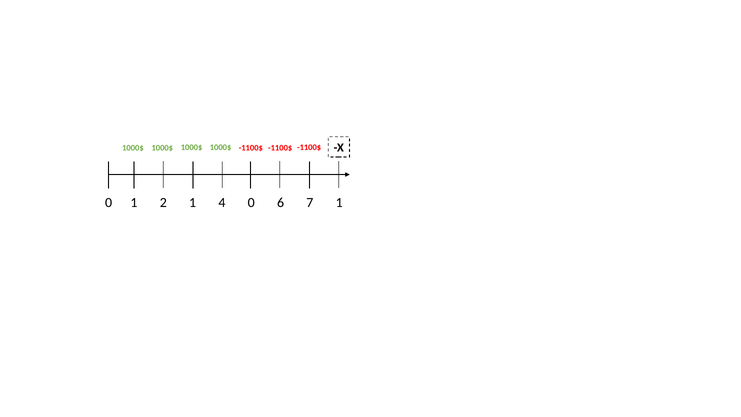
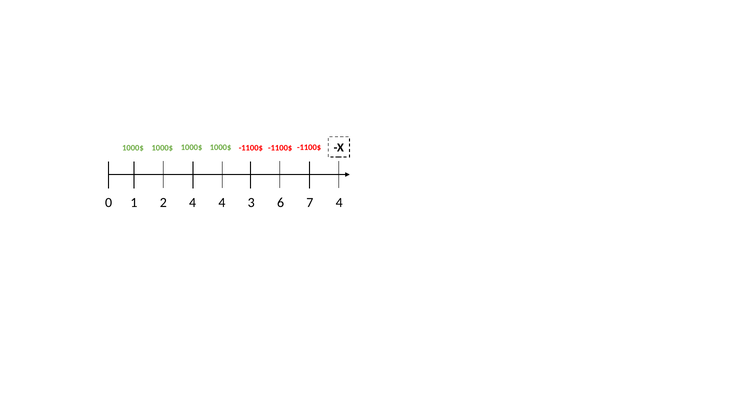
2 1: 1 -> 4 (193, 203)
4 0: 0 -> 3 (251, 203)
7 1: 1 -> 4 (339, 203)
